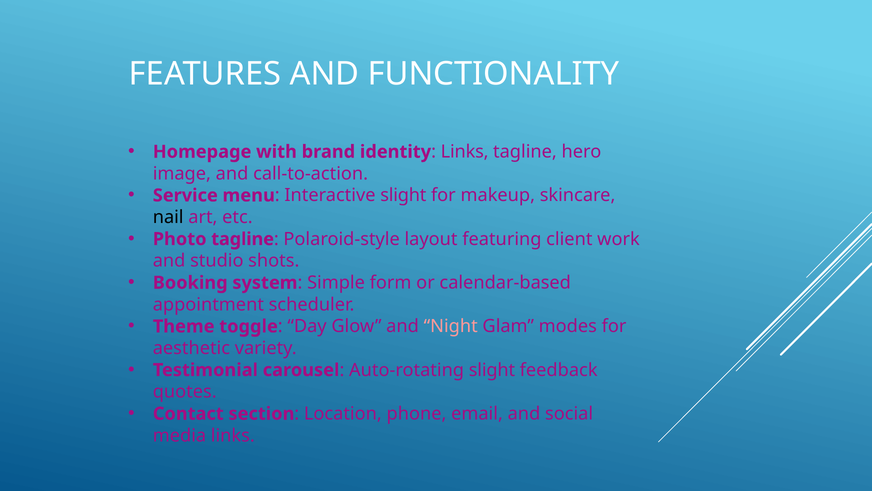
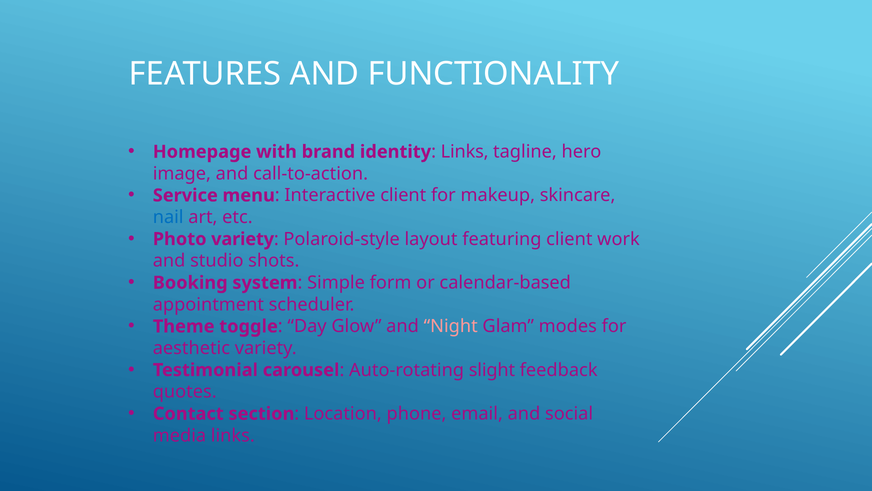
Interactive slight: slight -> client (403, 195)
nail colour: black -> blue (168, 217)
Photo tagline: tagline -> variety (243, 239)
